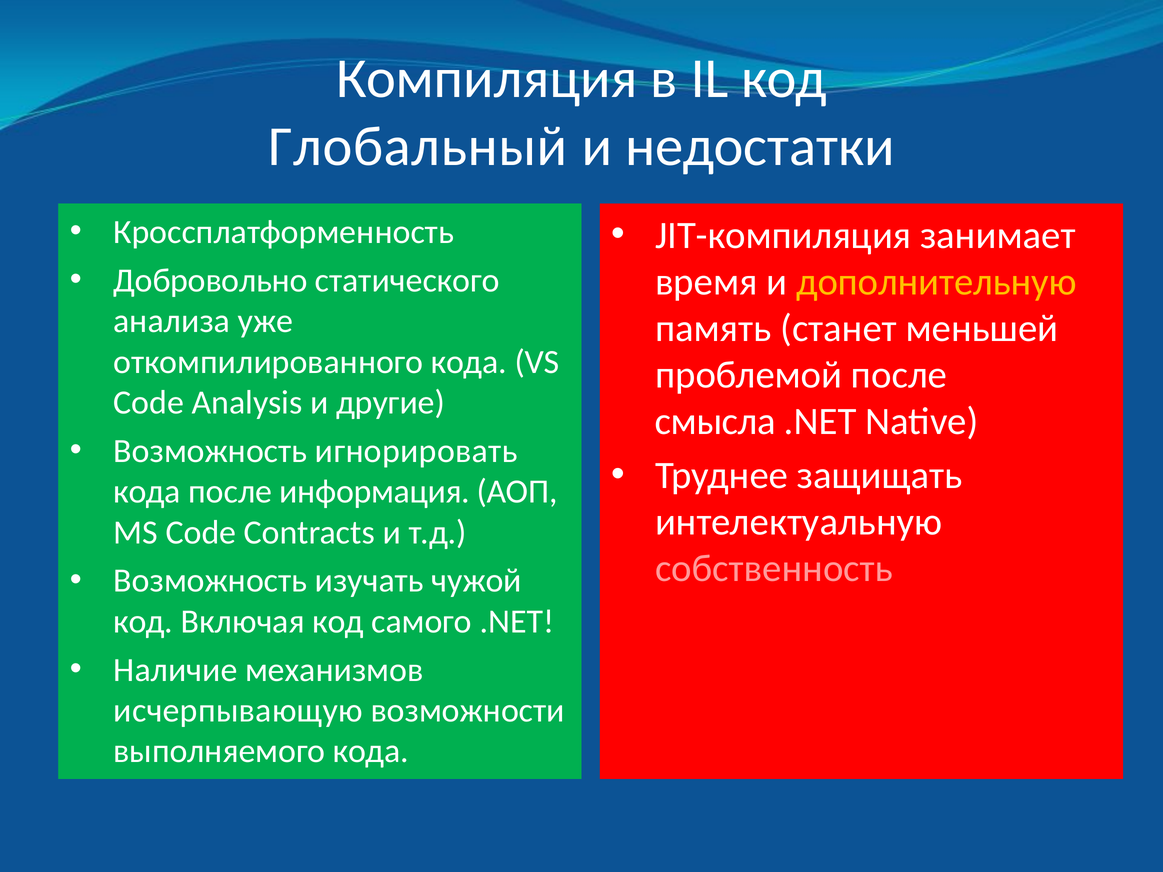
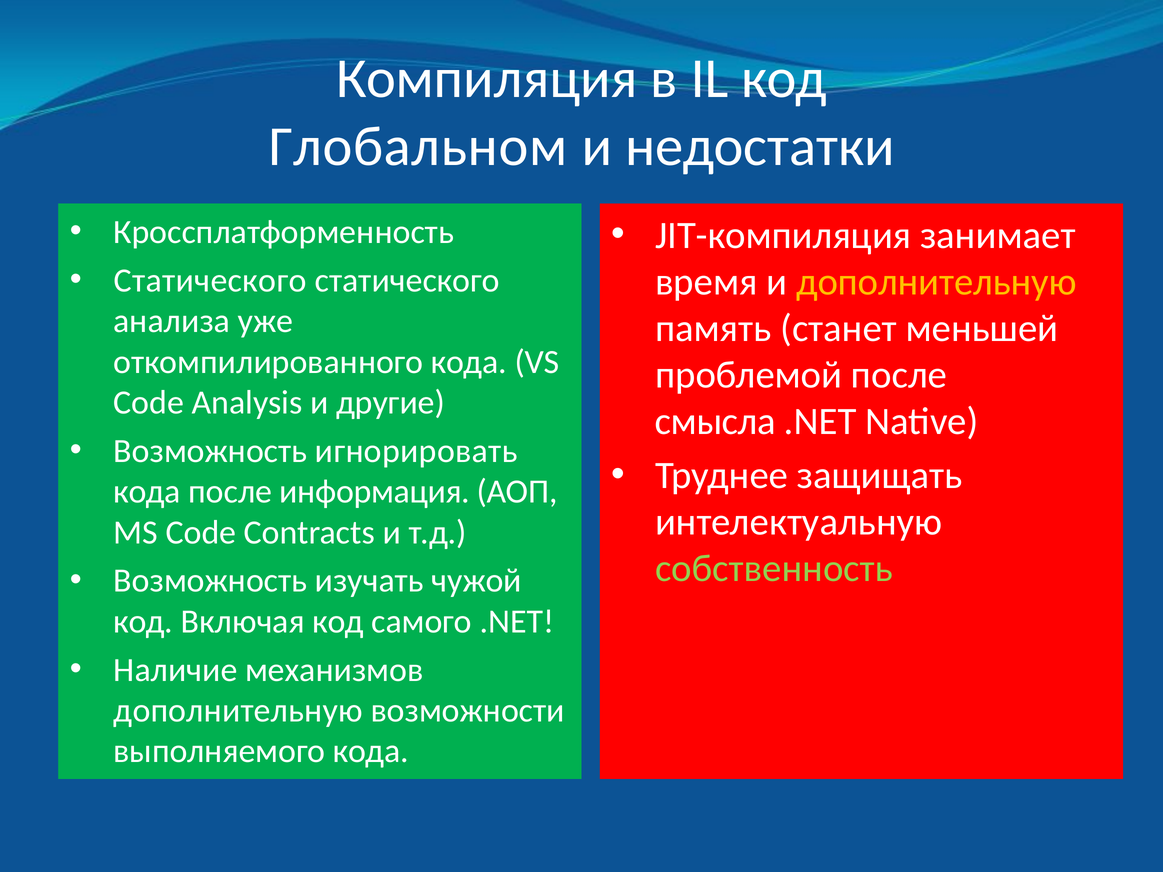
Глобальный: Глобальный -> Глобальном (418, 146)
Добровольно: Добровольно -> Статического (210, 281)
собственность colour: pink -> light green (774, 569)
исчерпывающую: исчерпывающую -> дополнительную (238, 711)
